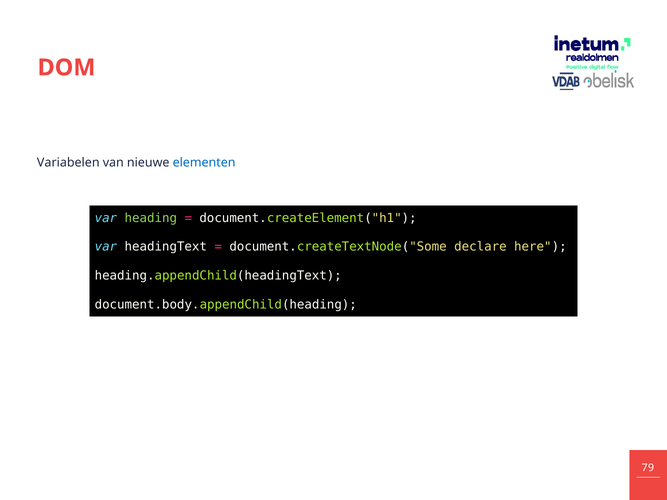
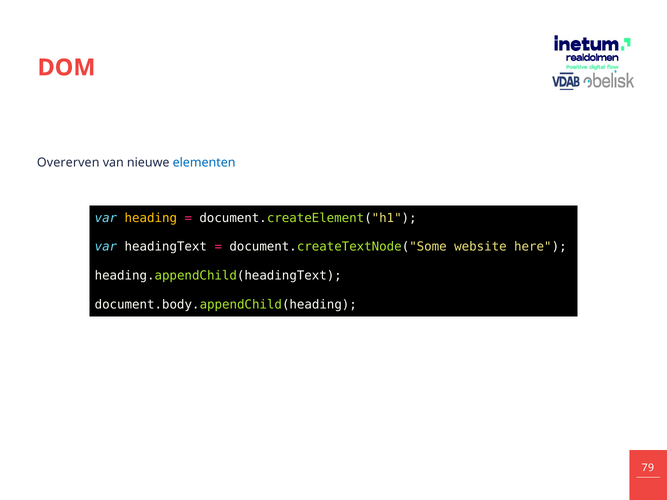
Variabelen: Variabelen -> Overerven (68, 163)
heading colour: light green -> yellow (151, 218)
declare: declare -> website (480, 247)
